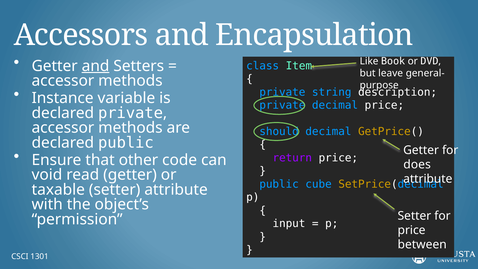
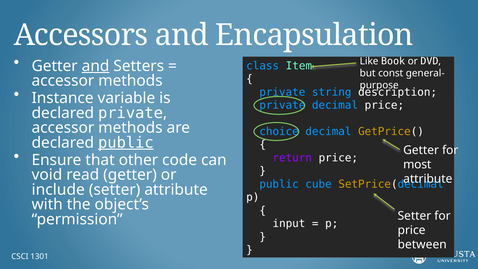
leave: leave -> const (391, 73)
should: should -> choice (279, 132)
public underline: none -> present (126, 143)
does: does -> most (417, 165)
taxable: taxable -> include (58, 190)
